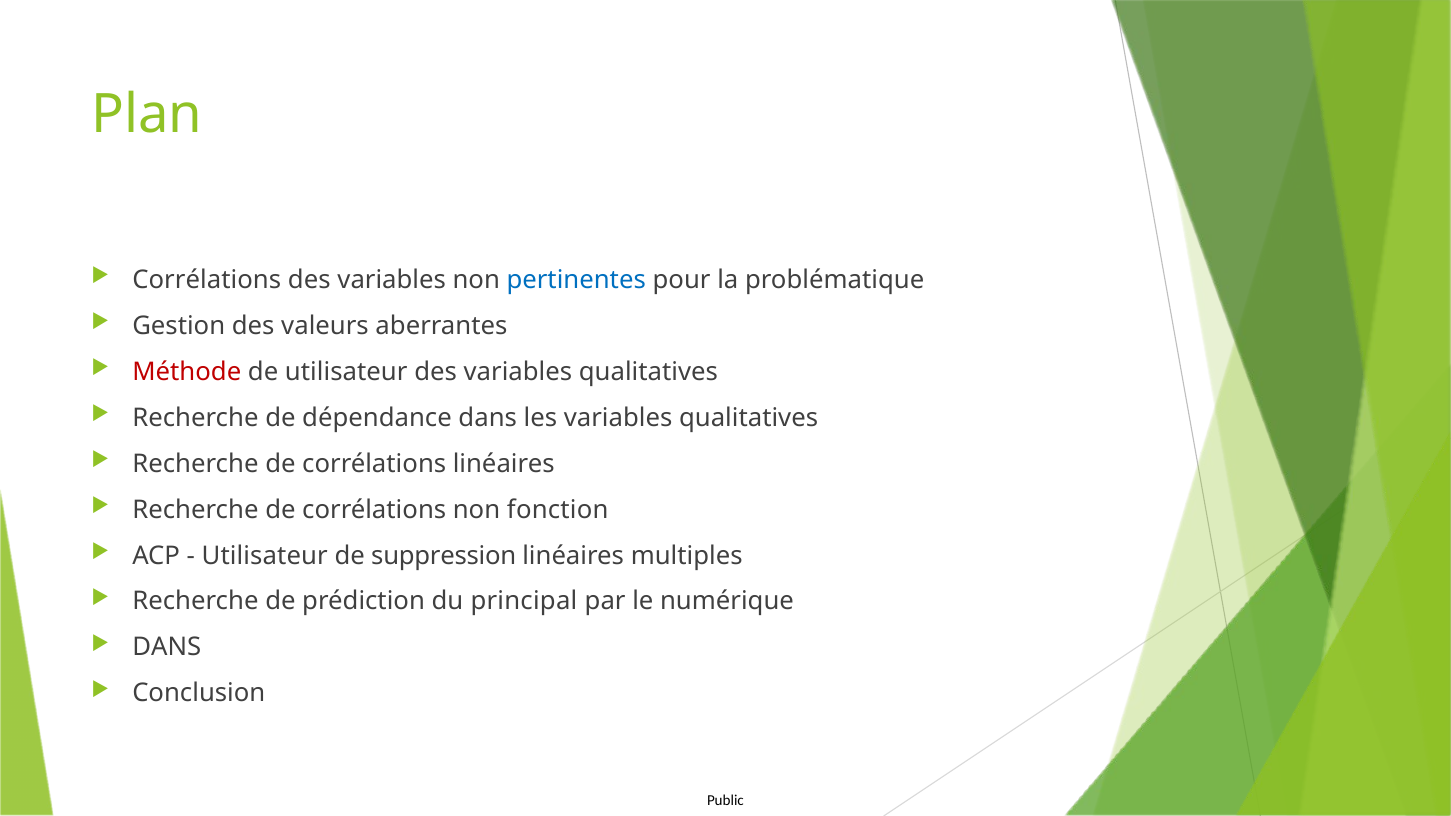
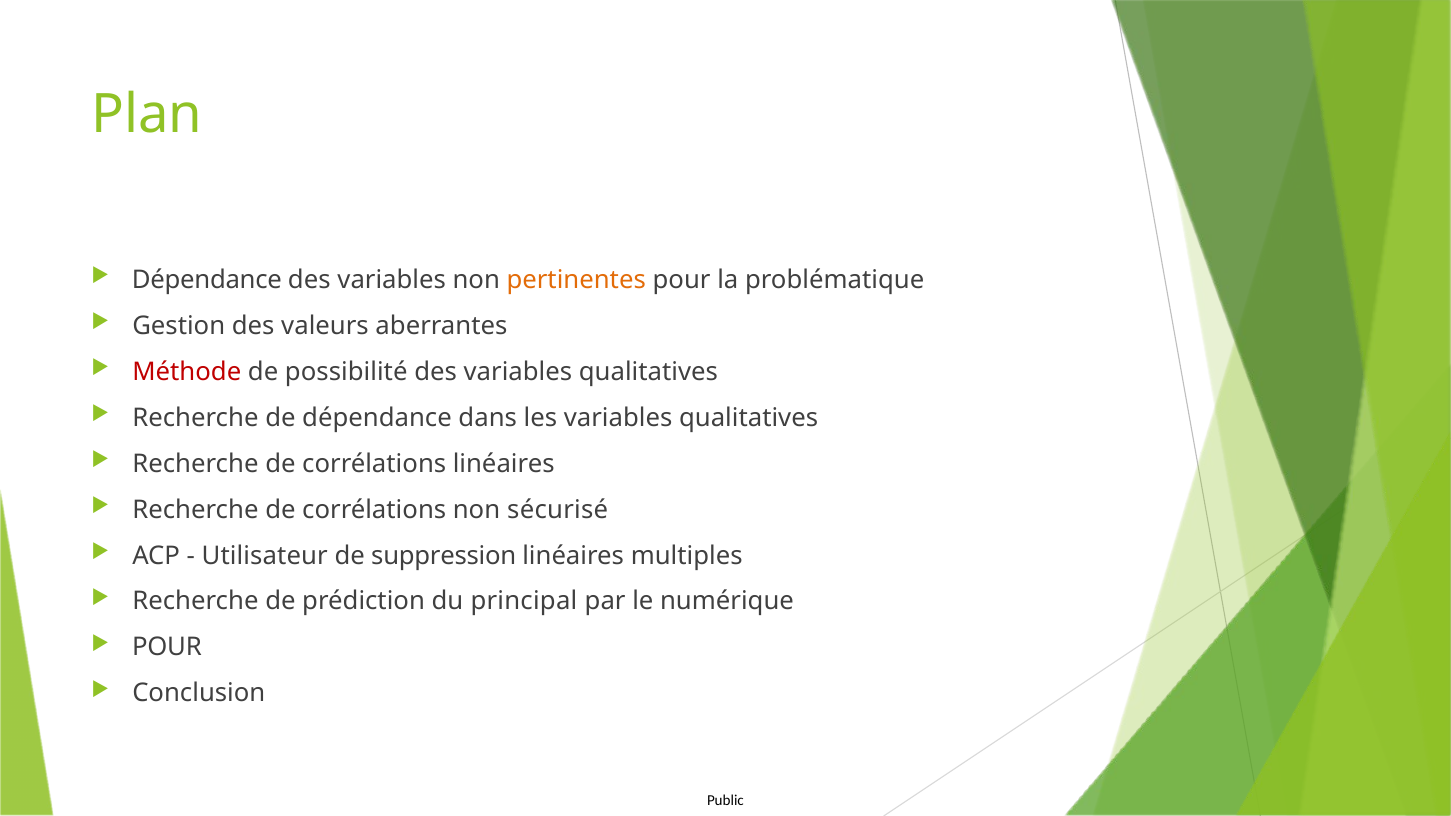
Corrélations: Corrélations -> Dépendance (207, 280)
pertinentes colour: blue -> orange (576, 280)
de utilisateur: utilisateur -> possibilité (346, 372)
fonction: fonction -> sécurisé (558, 510)
DANS: DANS -> POUR (167, 648)
